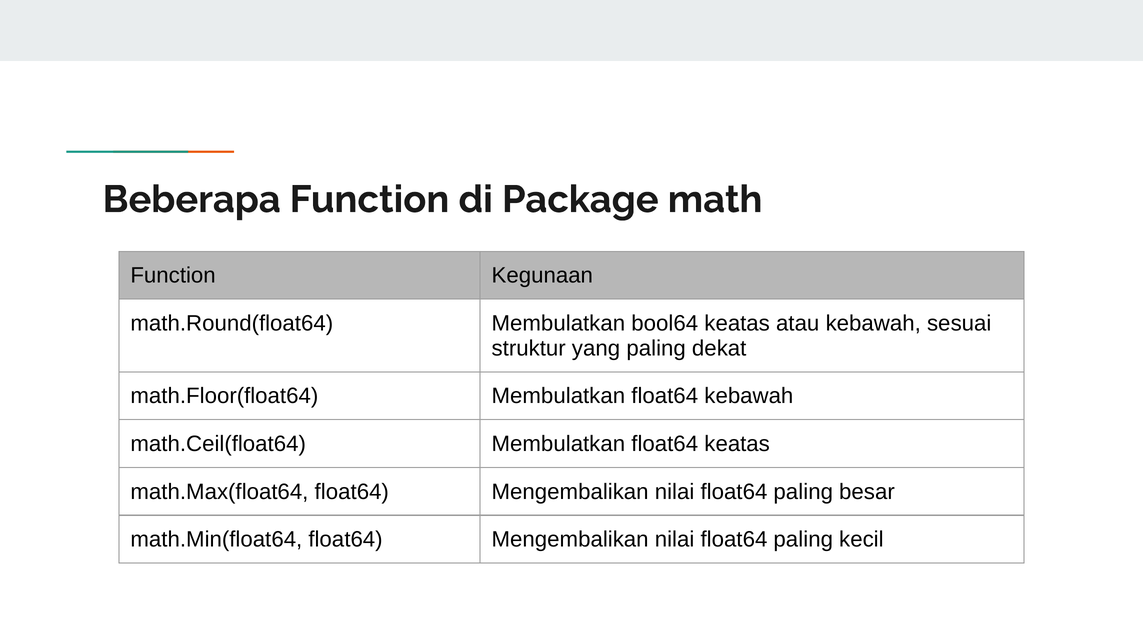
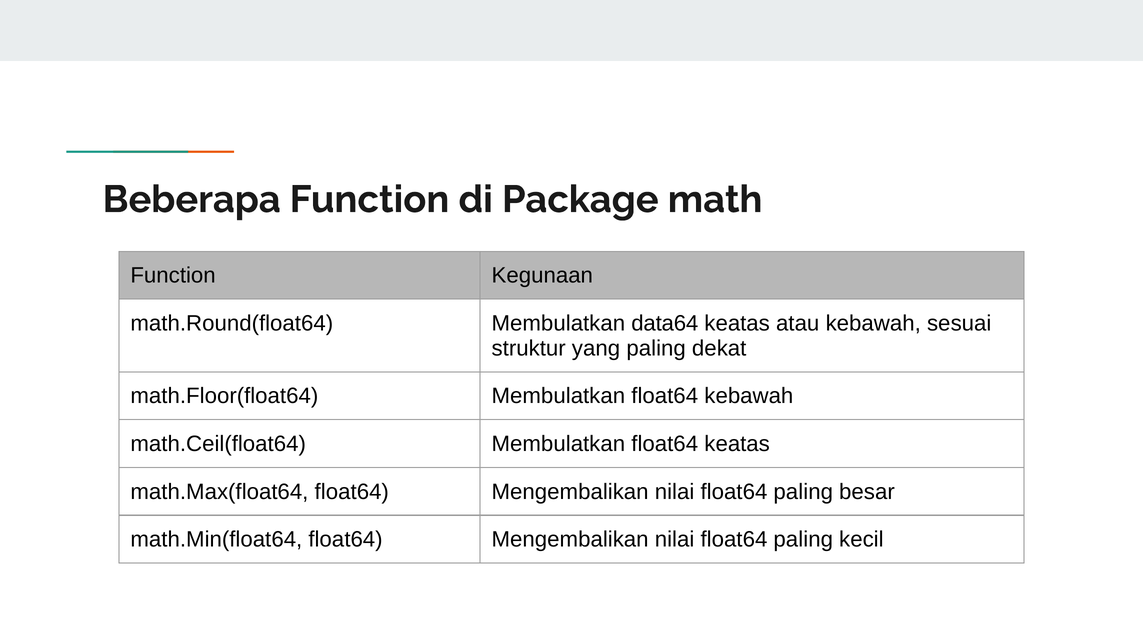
bool64: bool64 -> data64 (665, 323)
